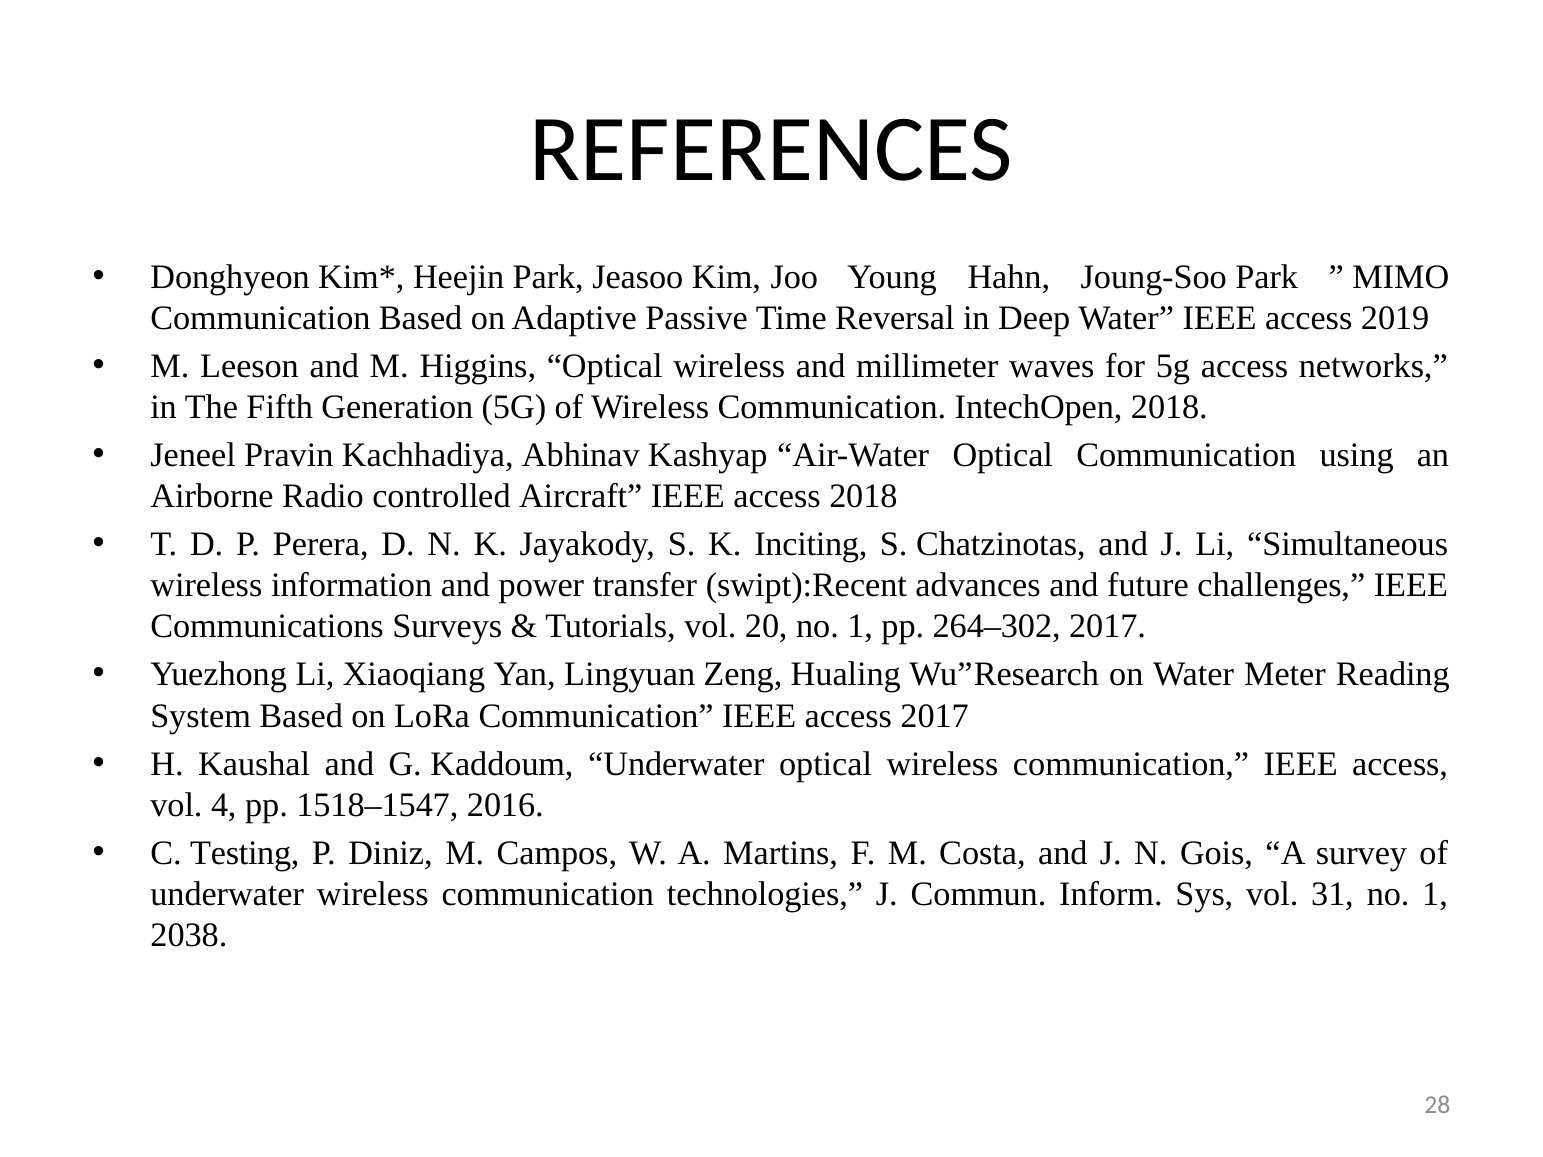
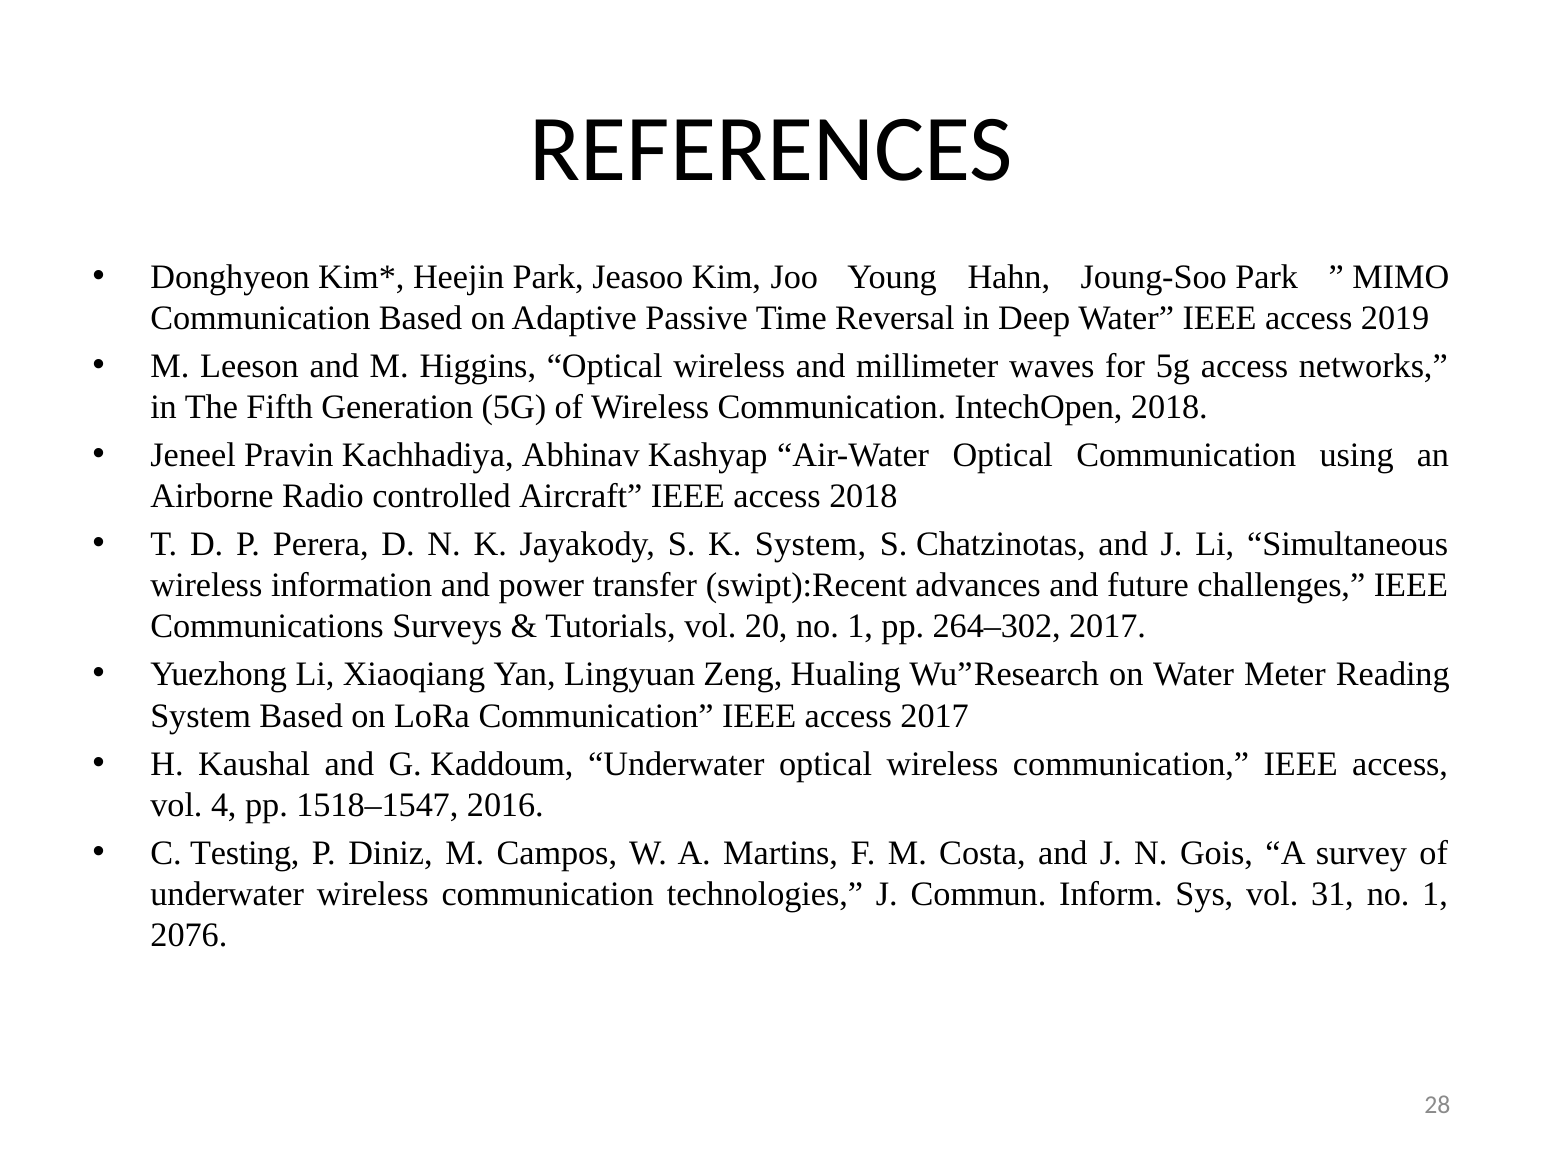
K Inciting: Inciting -> System (811, 545)
2038: 2038 -> 2076 (189, 935)
